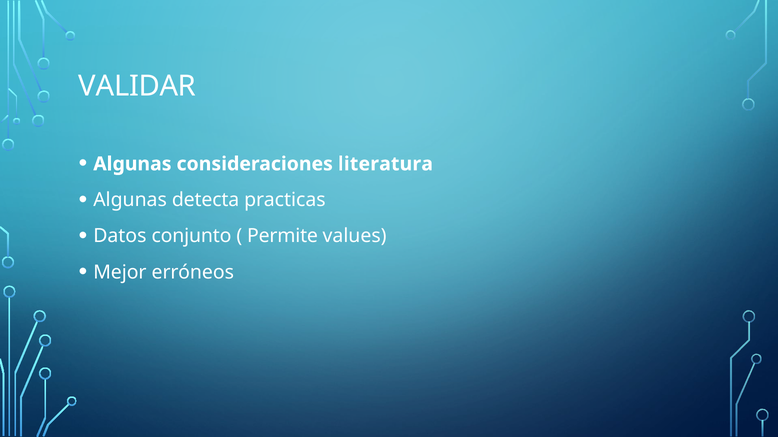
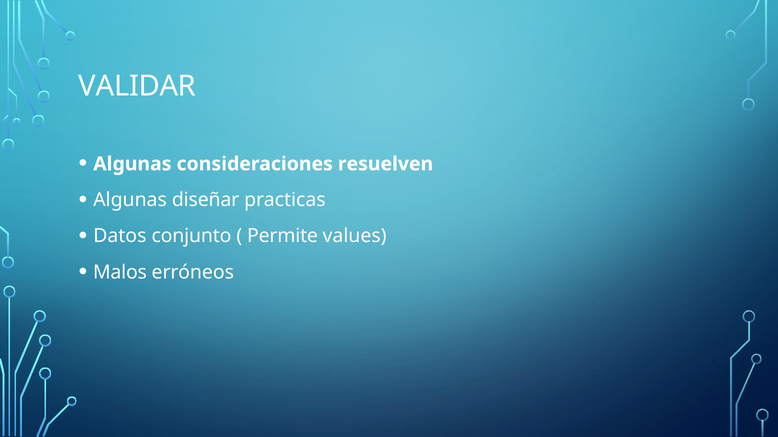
literatura: literatura -> resuelven (386, 164)
detecta: detecta -> diseñar (206, 200)
Mejor: Mejor -> Malos (120, 273)
